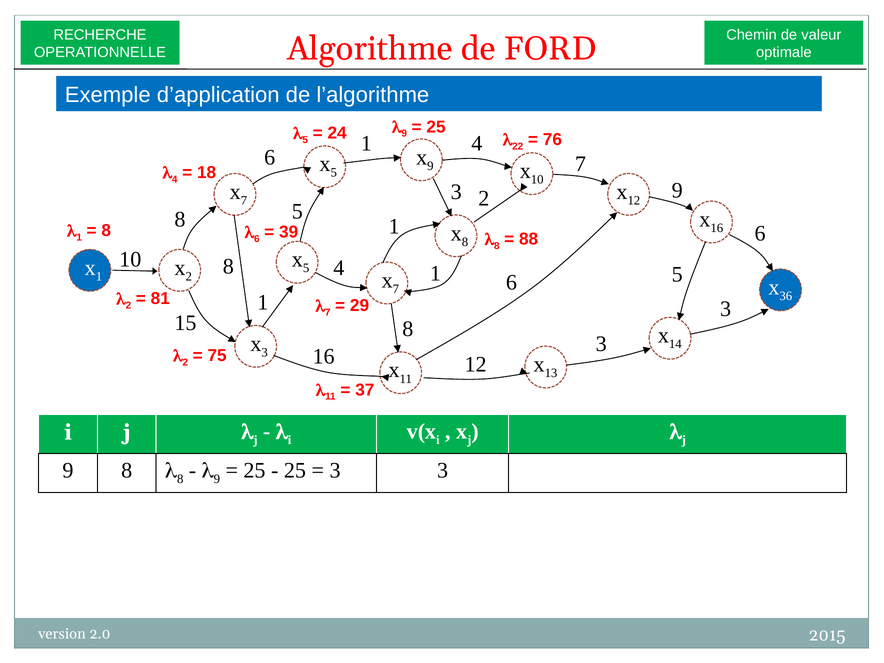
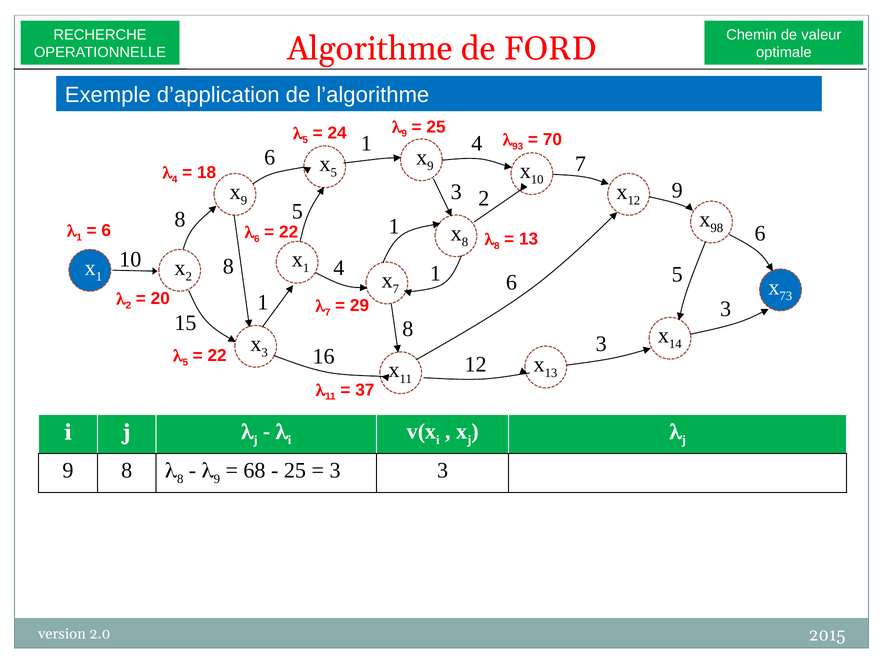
22: 22 -> 93 (518, 146)
76: 76 -> 70 (552, 140)
7: 7 -> 9 (244, 200)
16: 16 -> 98 (717, 228)
8: 8 -> 6 (106, 231)
39: 39 -> 22 (289, 232)
88: 88 -> 13 (529, 239)
5: 5 -> 1 (306, 268)
36: 36 -> 73 (786, 296)
81: 81 -> 20 (160, 299)
2: 2 -> 5 (185, 362)
75: 75 -> 22 (217, 356)
25: 25 -> 68 (254, 471)
